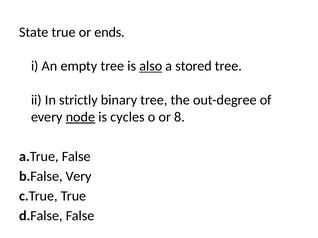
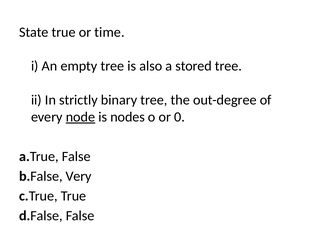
ends: ends -> time (110, 32)
also underline: present -> none (151, 66)
cycles: cycles -> nodes (128, 117)
8: 8 -> 0 (180, 117)
